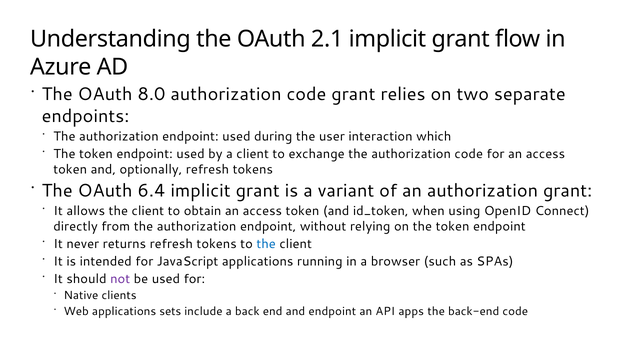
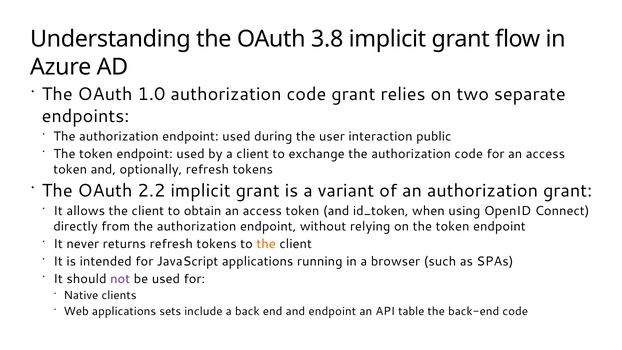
2.1: 2.1 -> 3.8 (327, 39)
8.0: 8.0 -> 1.0 (151, 94)
which: which -> public (434, 137)
6.4: 6.4 -> 2.2 (151, 191)
the colour: blue -> orange (266, 244)
apps: apps -> table (411, 311)
